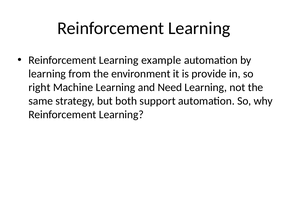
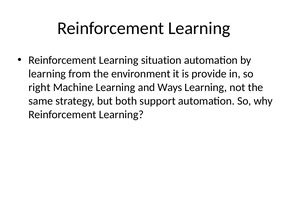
example: example -> situation (161, 60)
Need: Need -> Ways (170, 87)
